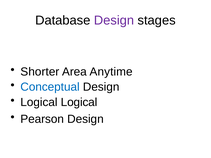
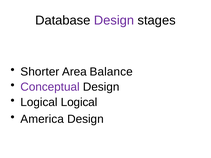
Anytime: Anytime -> Balance (111, 72)
Conceptual colour: blue -> purple (50, 87)
Pearson: Pearson -> America (42, 119)
